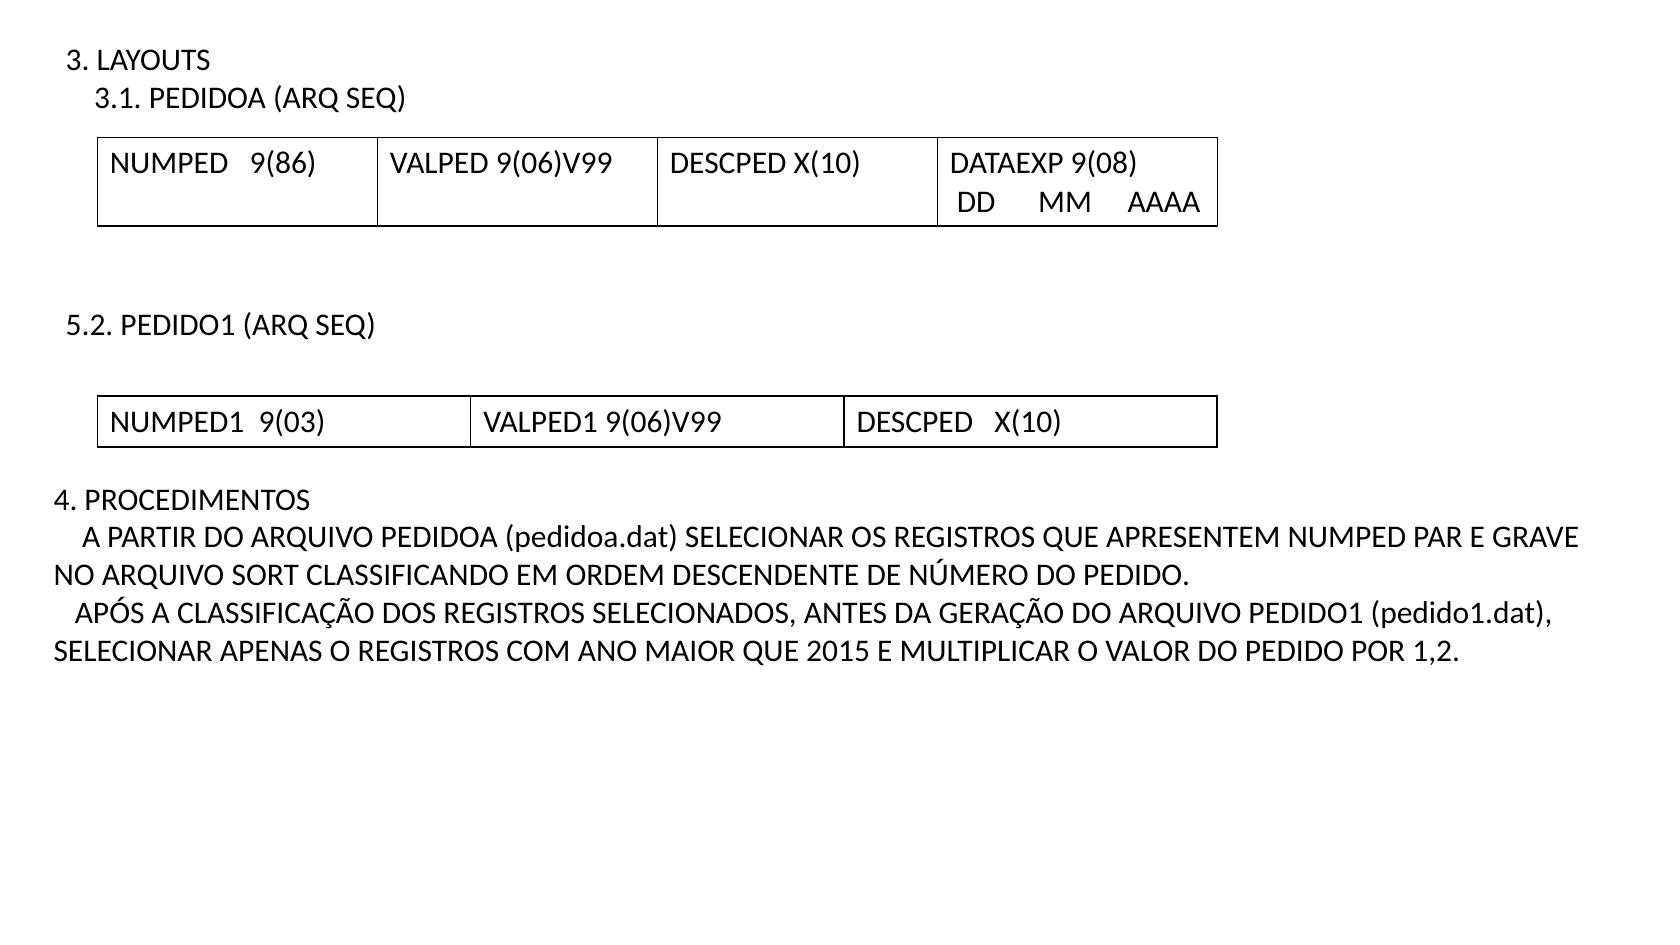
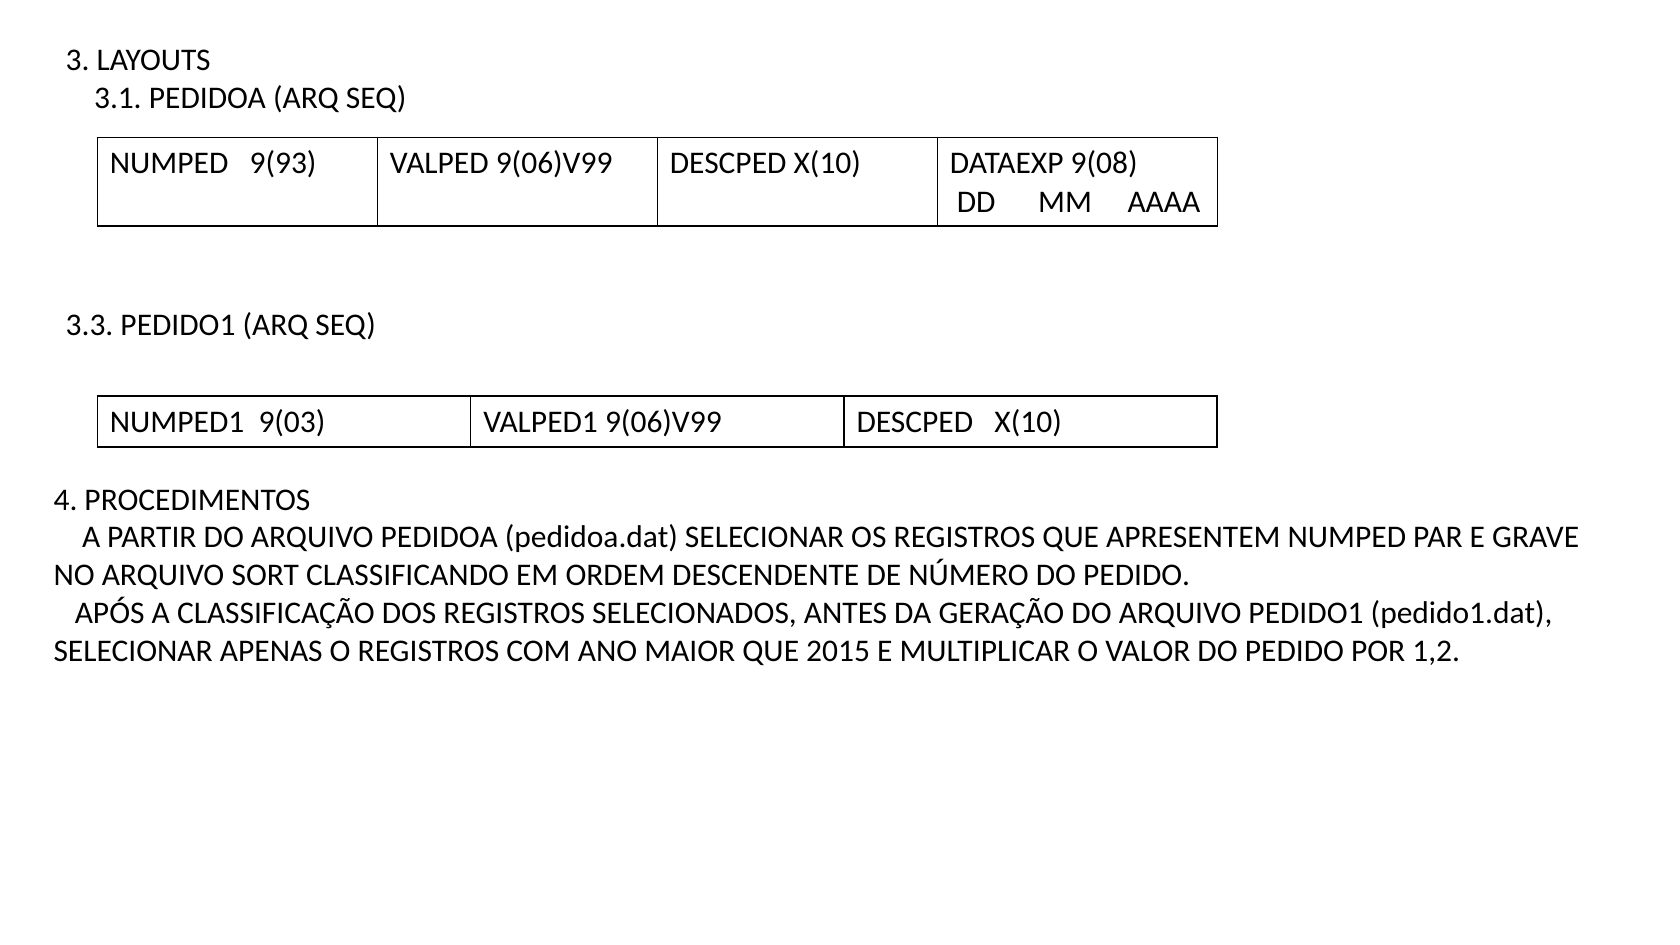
9(86: 9(86 -> 9(93 (283, 163)
5.2: 5.2 -> 3.3 (90, 325)
